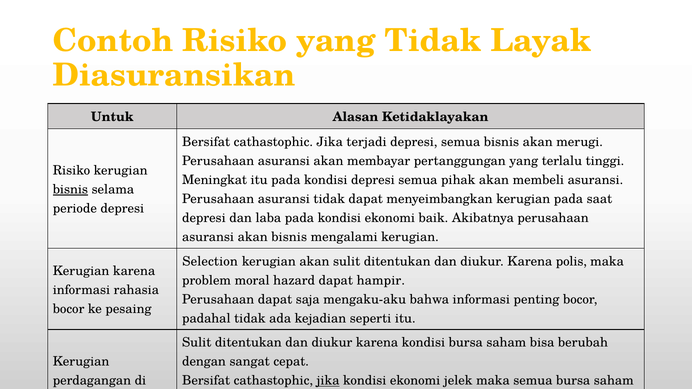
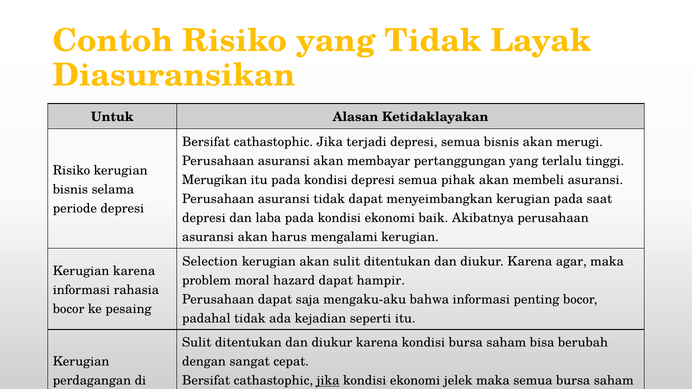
Meningkat: Meningkat -> Merugikan (215, 180)
bisnis underline: present -> none (70, 190)
akan bisnis: bisnis -> harus (289, 237)
polis: polis -> agar (571, 261)
